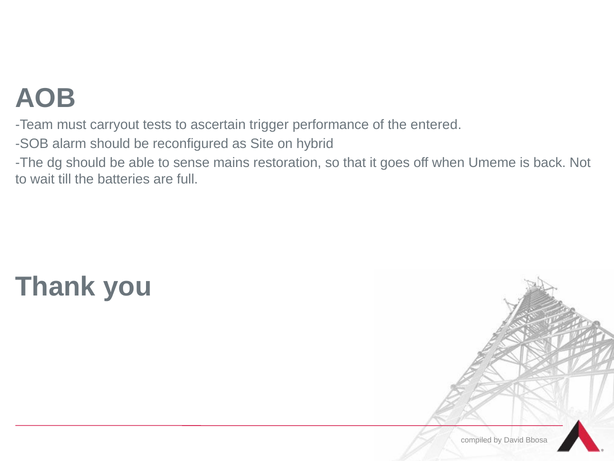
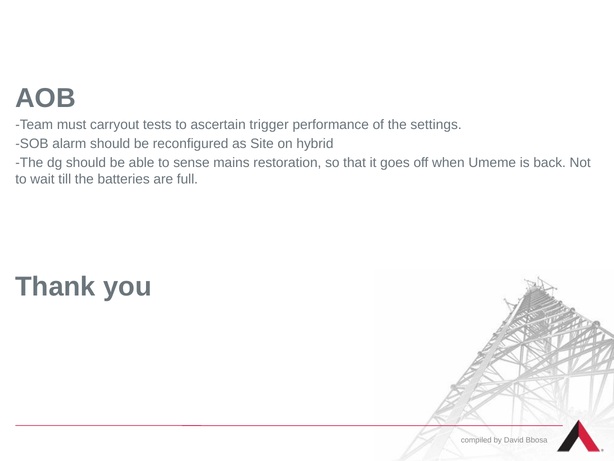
entered: entered -> settings (436, 124)
